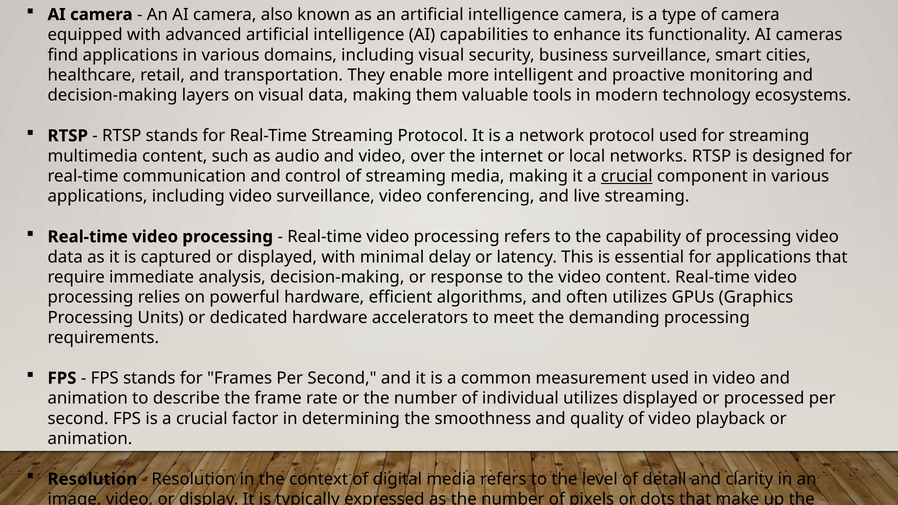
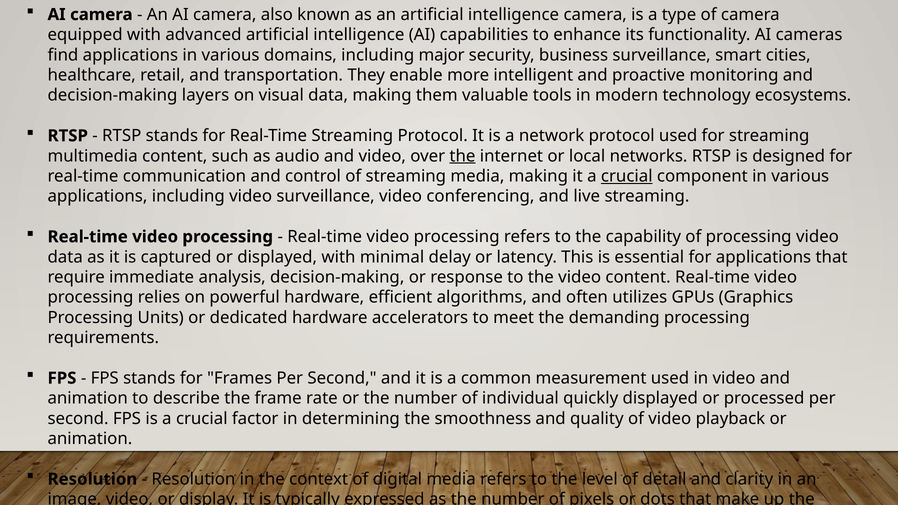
including visual: visual -> major (442, 55)
the underline: none -> present (462, 156)
individual utilizes: utilizes -> quickly (591, 398)
